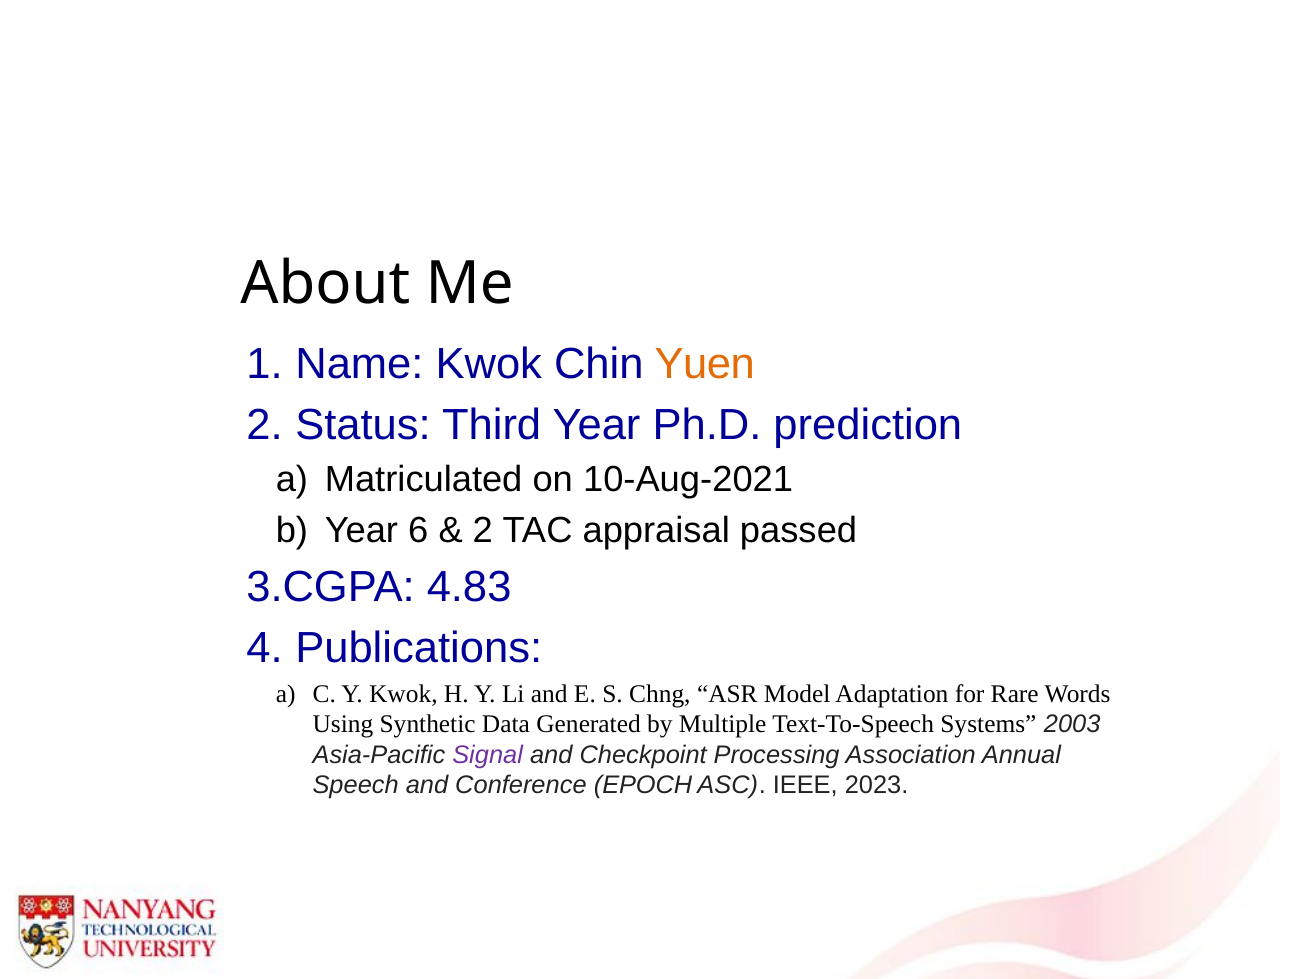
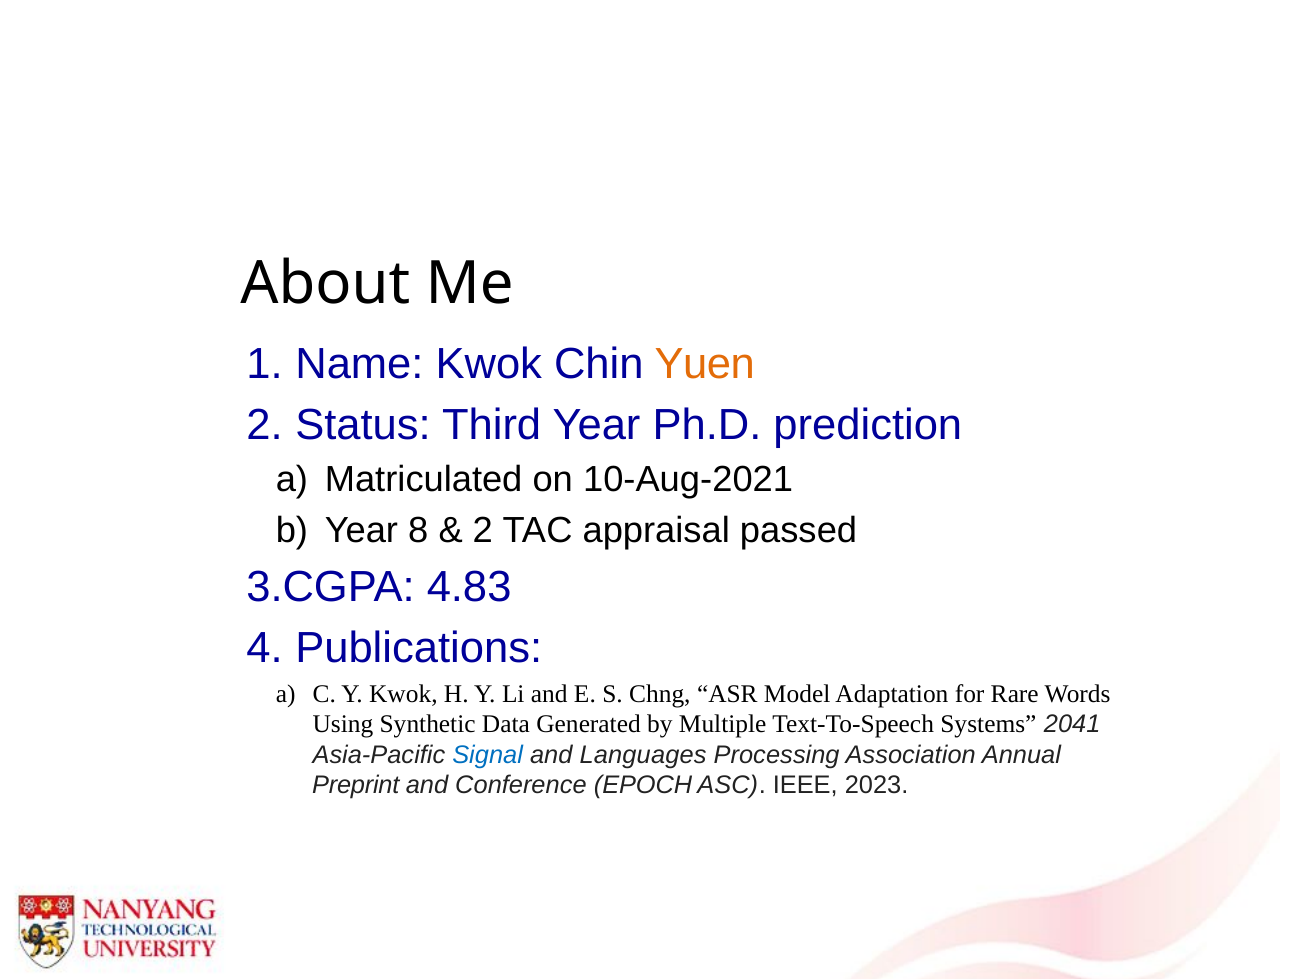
6: 6 -> 8 (418, 531)
2003: 2003 -> 2041 (1072, 725)
Signal colour: purple -> blue (488, 755)
Checkpoint: Checkpoint -> Languages (643, 755)
Speech: Speech -> Preprint (356, 786)
